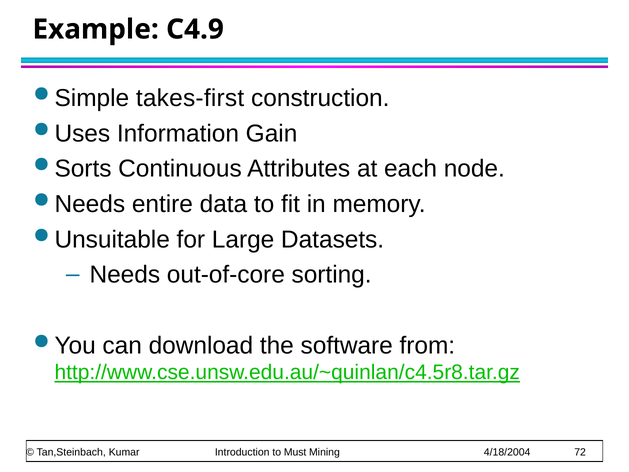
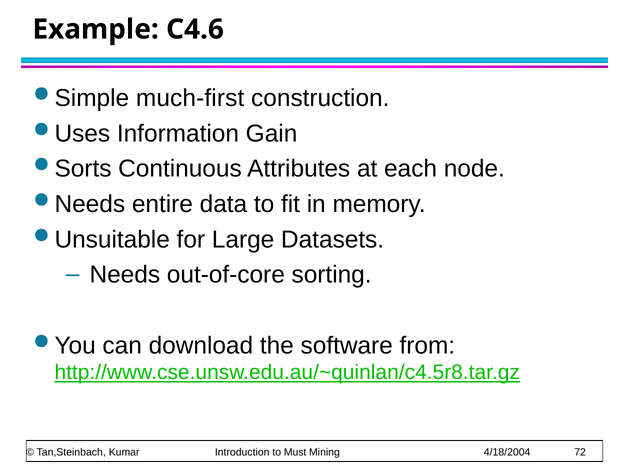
C4.9: C4.9 -> C4.6 (195, 29)
takes-first: takes-first -> much-first (190, 98)
